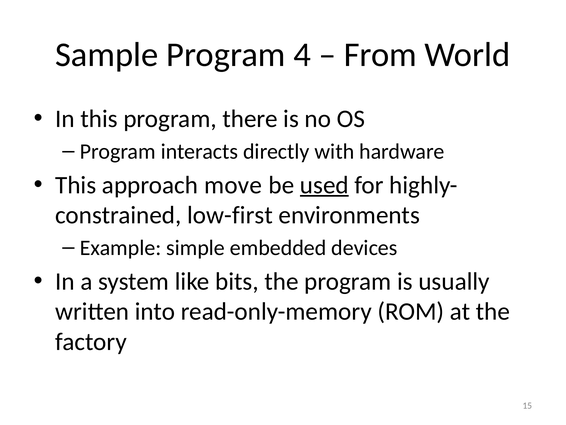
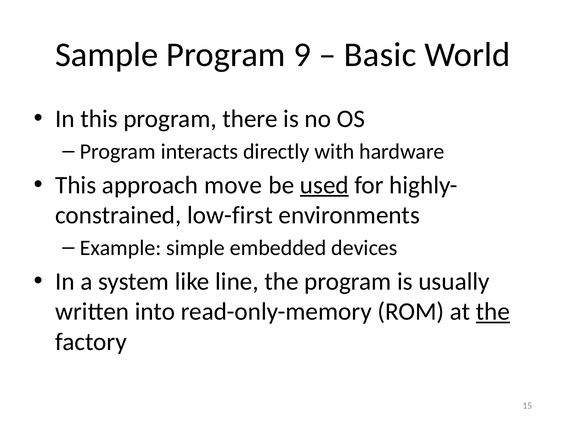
4: 4 -> 9 (302, 55)
From: From -> Basic (380, 55)
bits: bits -> line (237, 281)
the underline: none -> present (493, 311)
